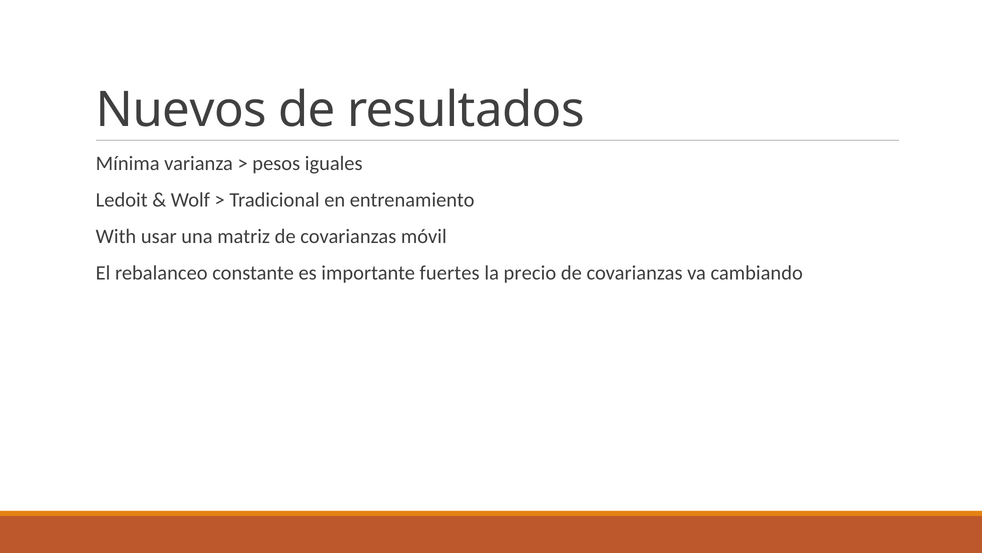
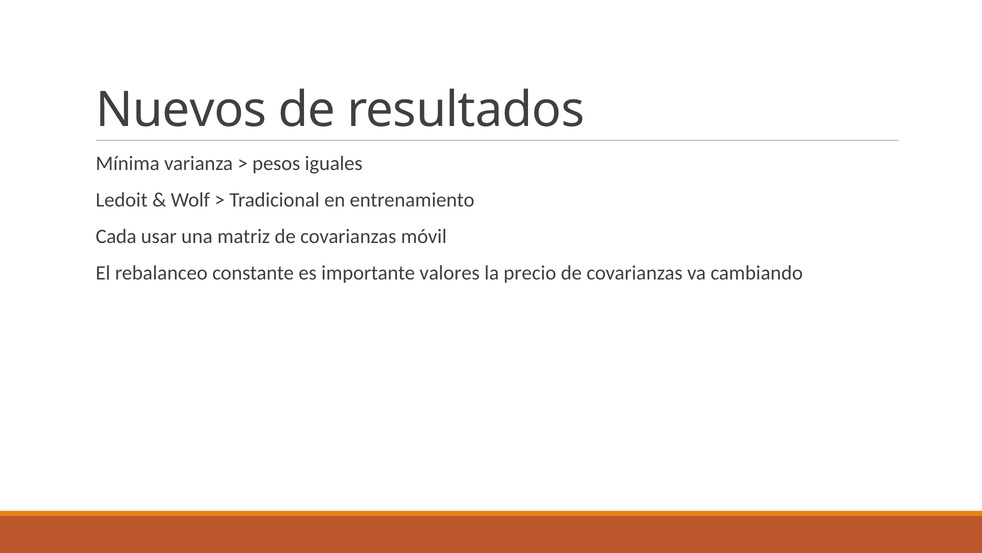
With: With -> Cada (116, 236)
fuertes: fuertes -> valores (450, 273)
